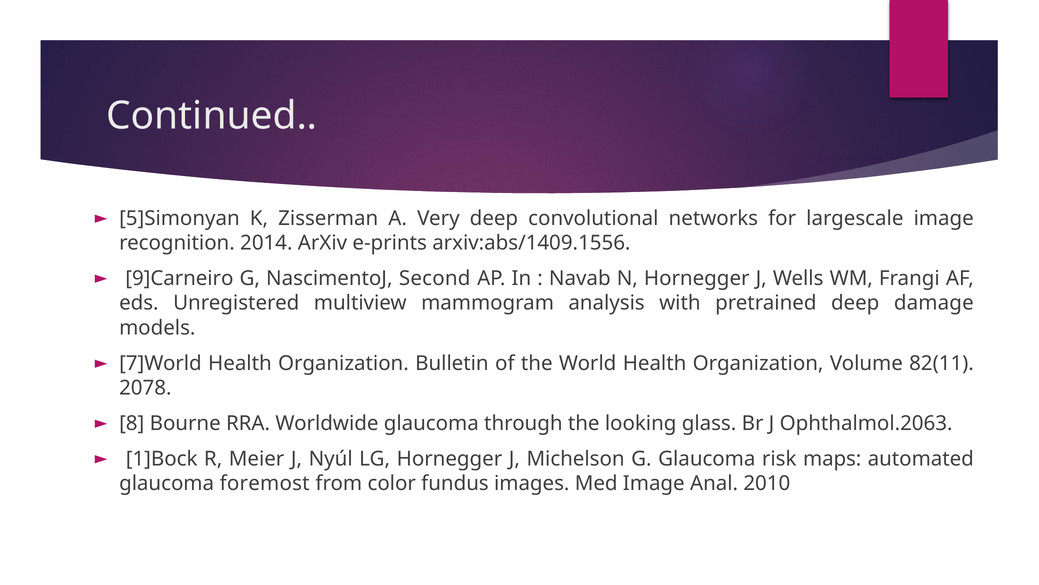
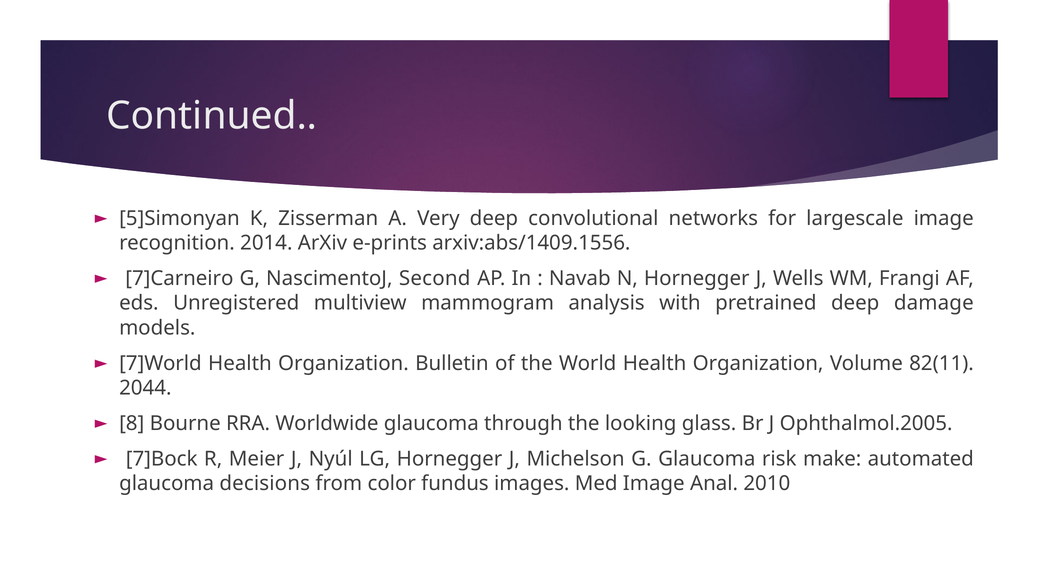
9]Carneiro: 9]Carneiro -> 7]Carneiro (179, 278)
2078: 2078 -> 2044 (145, 388)
Ophthalmol.2063: Ophthalmol.2063 -> Ophthalmol.2005 (866, 423)
1]Bock: 1]Bock -> 7]Bock (162, 459)
maps: maps -> make (832, 459)
foremost: foremost -> decisions (265, 483)
